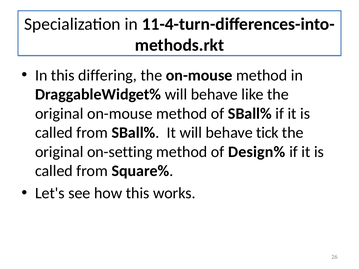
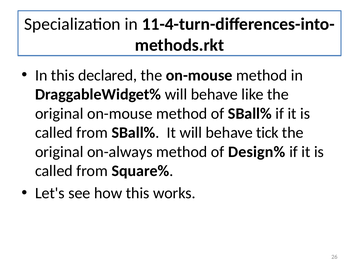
differing: differing -> declared (108, 75)
on-setting: on-setting -> on-always (120, 152)
